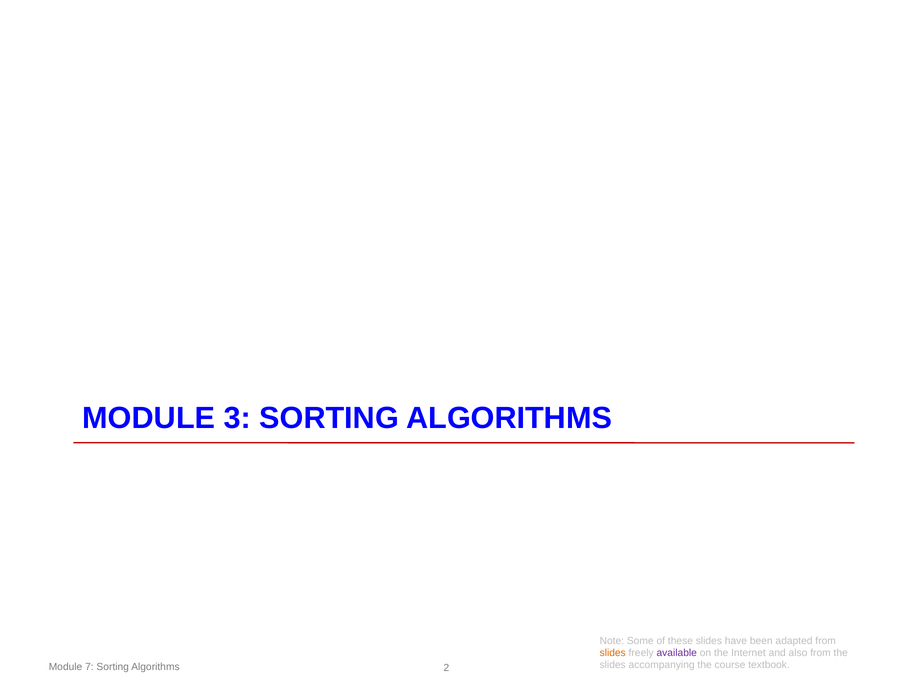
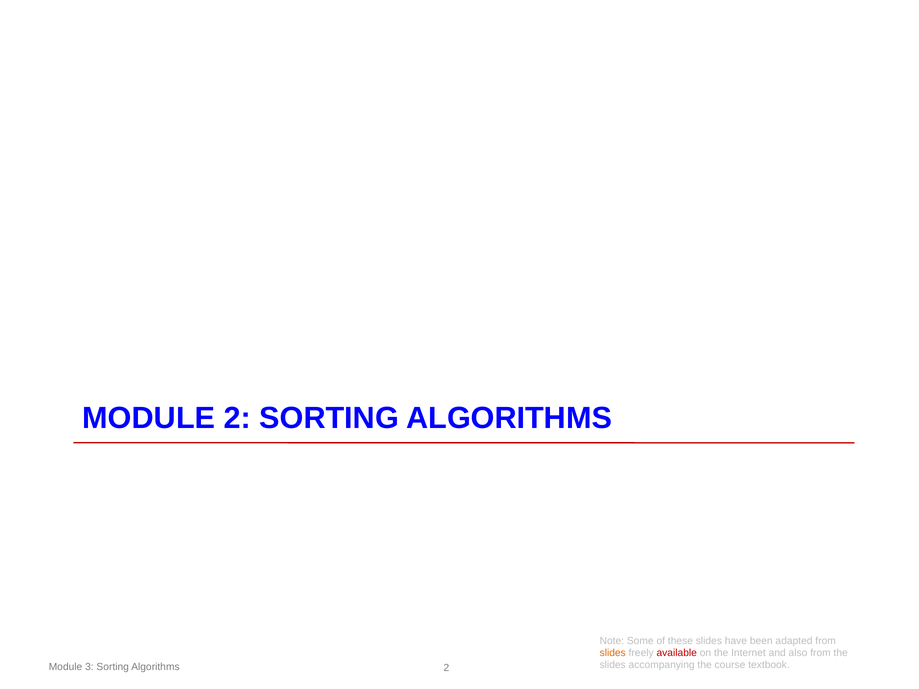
MODULE 3: 3 -> 2 (237, 419)
available colour: purple -> red (677, 653)
7: 7 -> 3 (89, 667)
